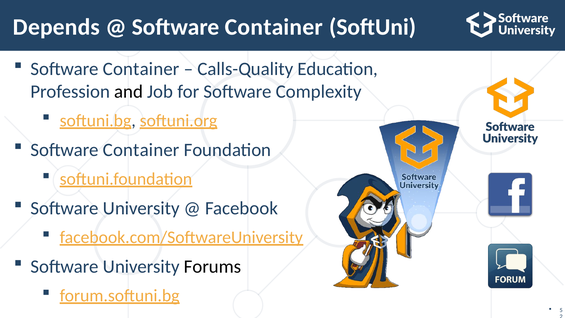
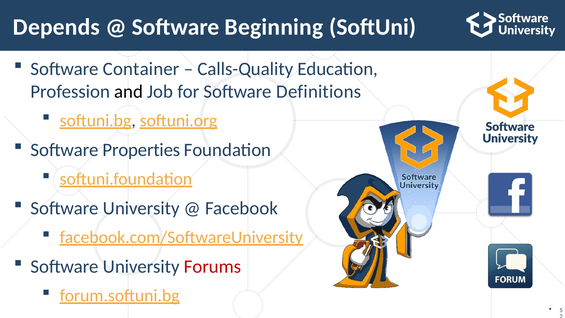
Container: Container -> Beginning (274, 27)
Complexity: Complexity -> Definitions (319, 92)
Container: Container -> Properties (141, 150)
Forums colour: black -> red (213, 266)
